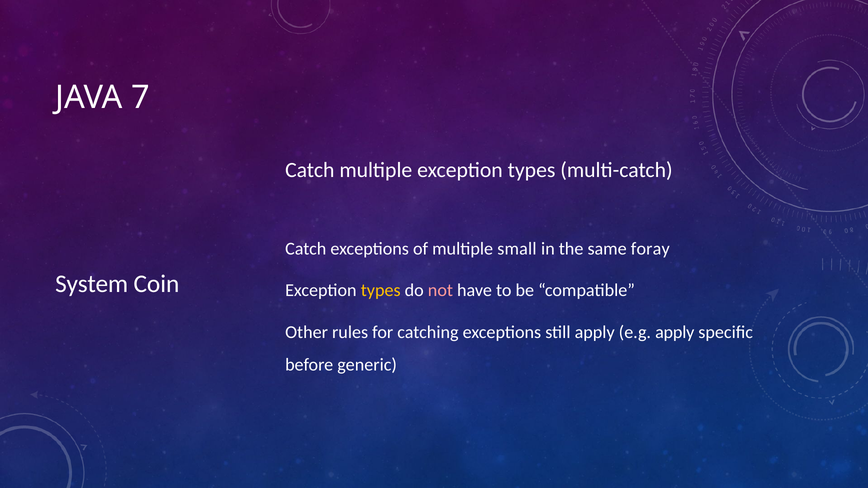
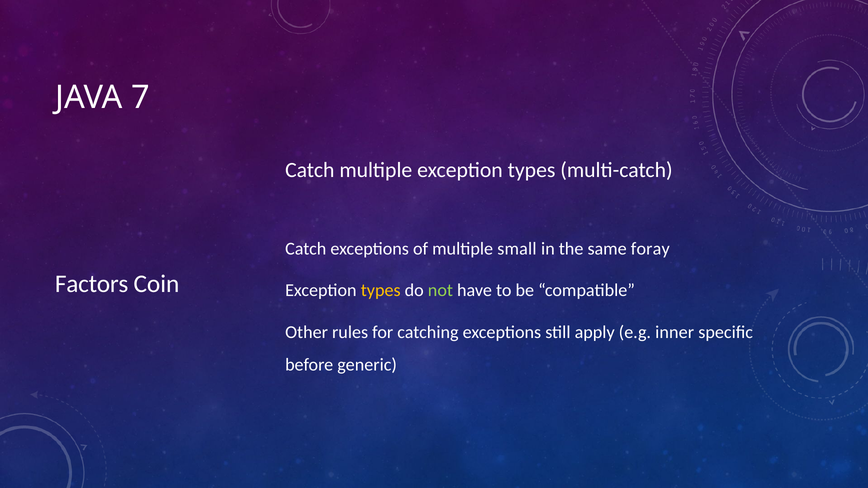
System: System -> Factors (92, 284)
not colour: pink -> light green (440, 291)
e.g apply: apply -> inner (675, 332)
